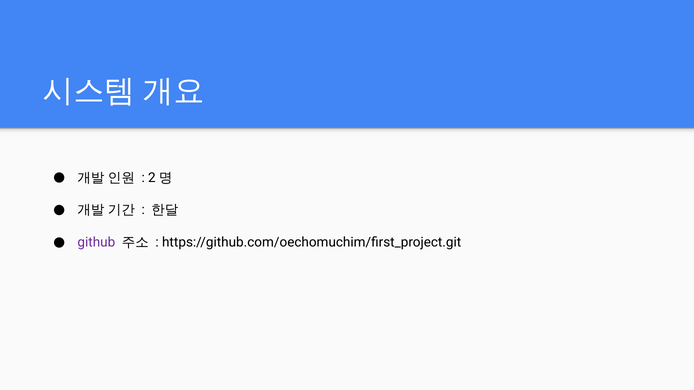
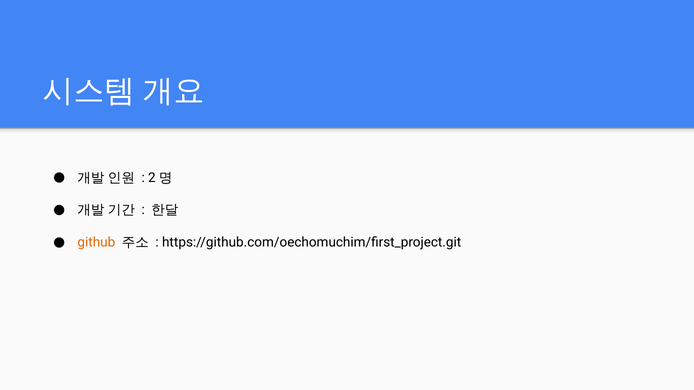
github colour: purple -> orange (96, 243)
